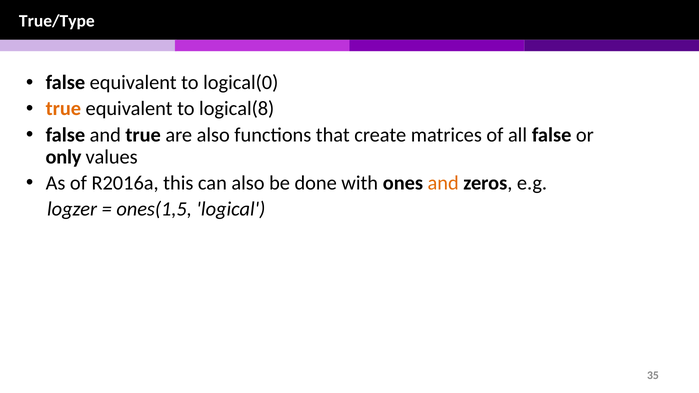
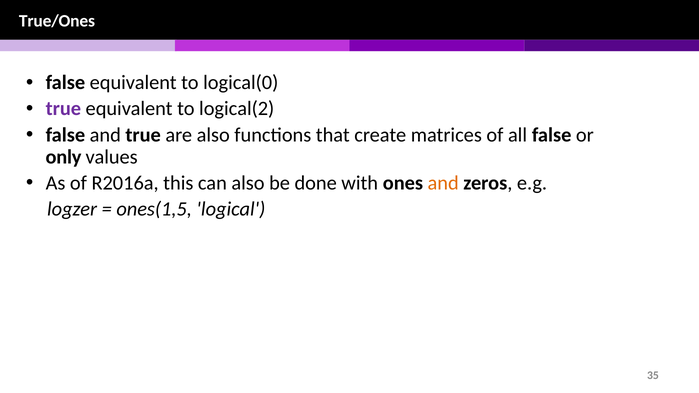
True/Type: True/Type -> True/Ones (57, 21)
true colour: orange -> purple (63, 109)
logical(8: logical(8 -> logical(2 (237, 109)
